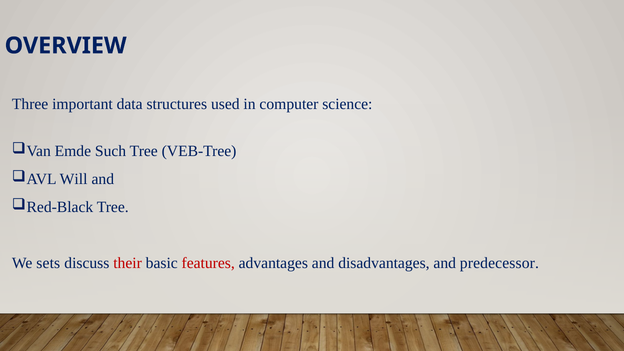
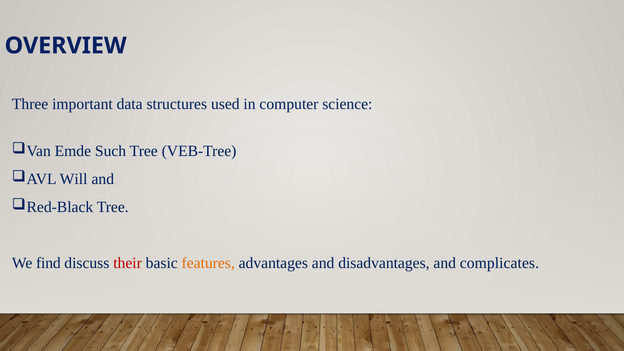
sets: sets -> find (48, 263)
features colour: red -> orange (208, 263)
predecessor: predecessor -> complicates (499, 263)
